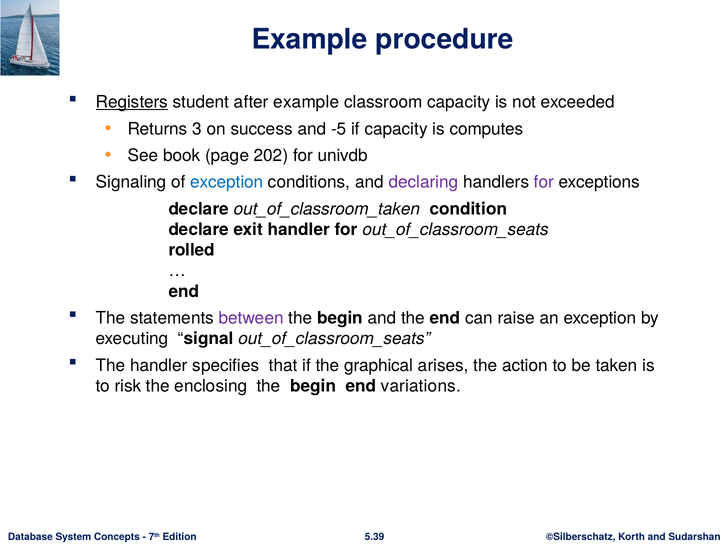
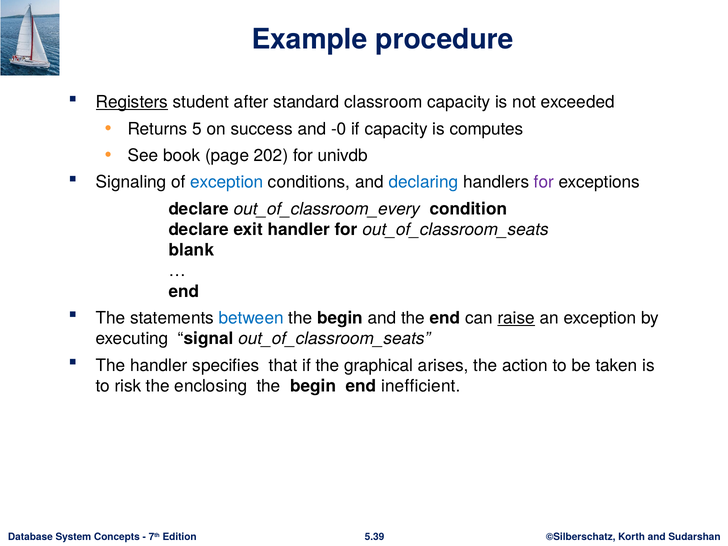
after example: example -> standard (306, 102)
3: 3 -> 5 (197, 129)
-5: -5 -> -0 (339, 129)
declaring colour: purple -> blue (423, 182)
out_of_classroom_taken: out_of_classroom_taken -> out_of_classroom_every (327, 209)
rolled: rolled -> blank (191, 250)
between colour: purple -> blue (251, 318)
raise underline: none -> present (516, 318)
variations: variations -> inefficient (421, 386)
